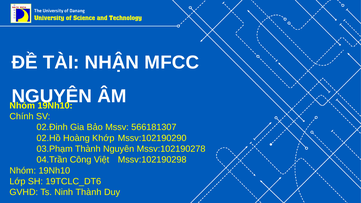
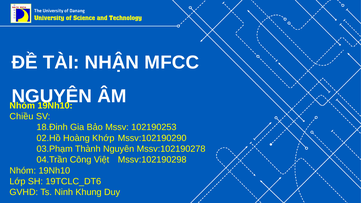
Chính: Chính -> Chiều (21, 116)
02.Đinh: 02.Đinh -> 18.Đinh (52, 127)
566181307: 566181307 -> 102190253 (154, 127)
Ninh Thành: Thành -> Khung (89, 192)
